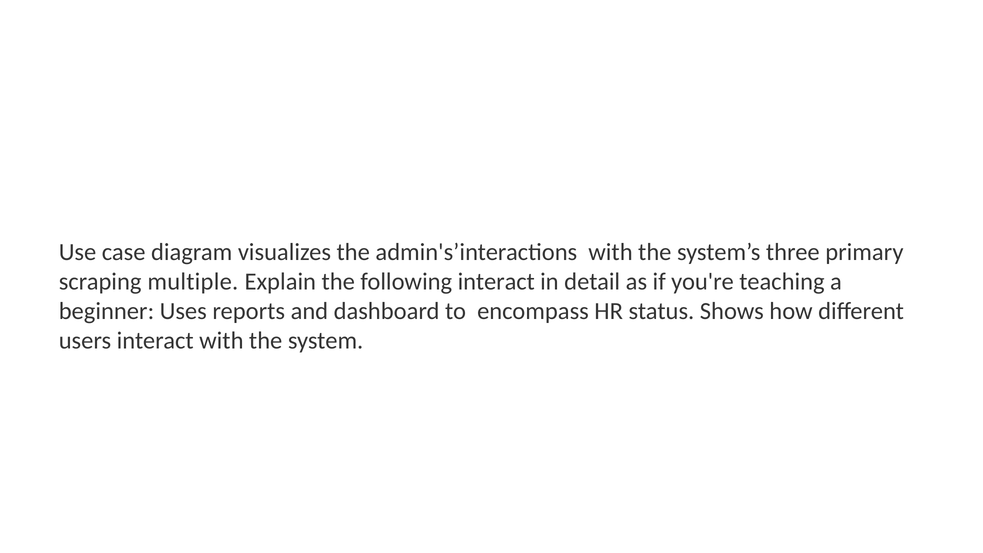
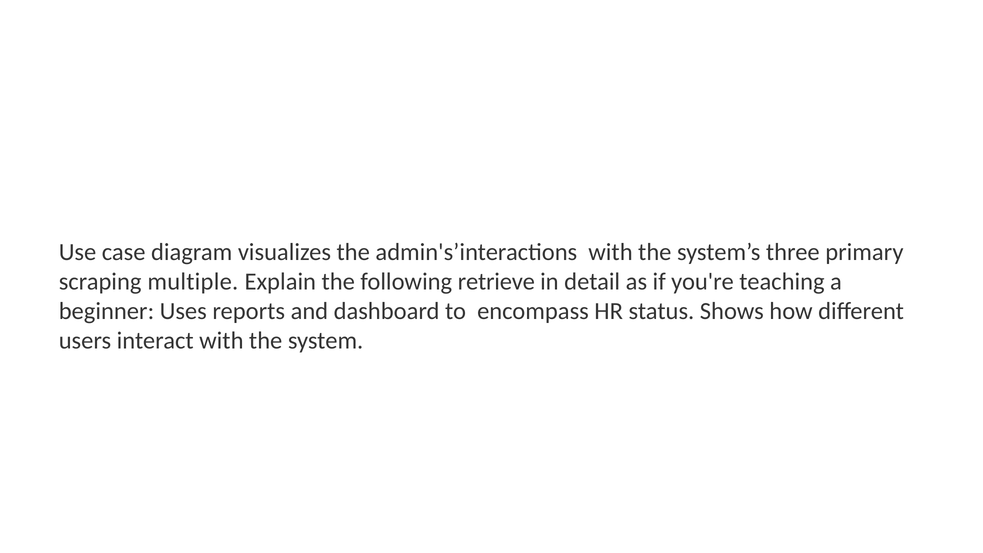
following interact: interact -> retrieve (496, 282)
